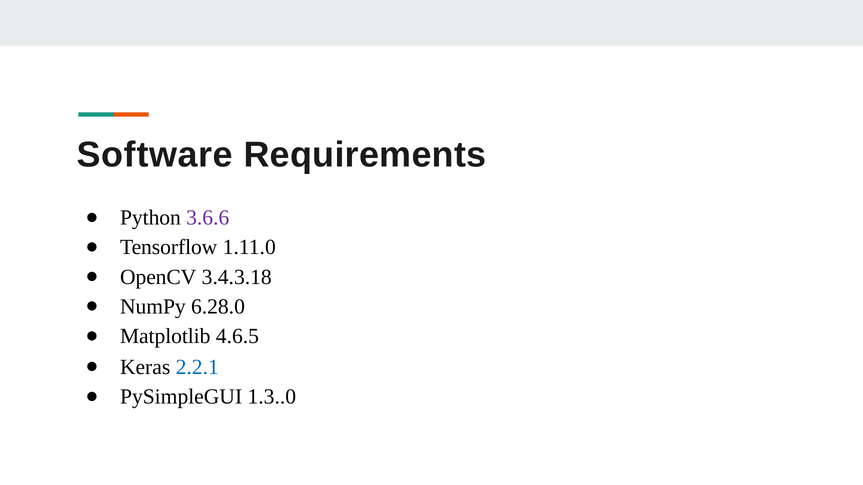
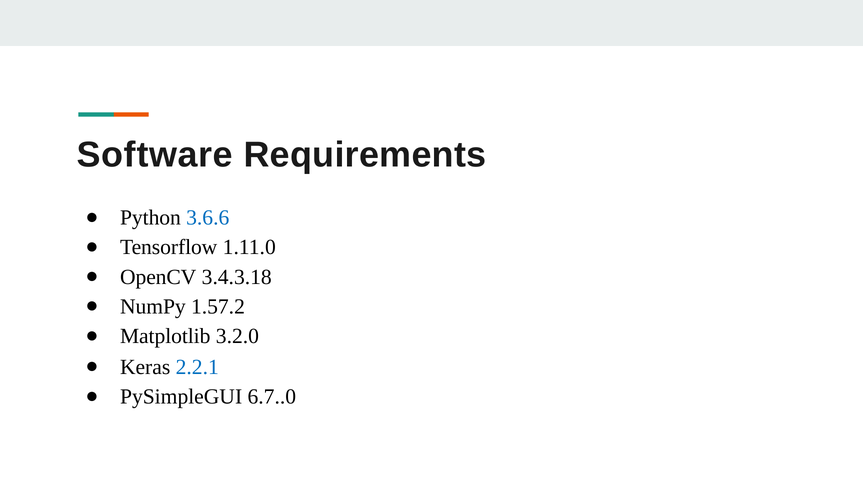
3.6.6 colour: purple -> blue (208, 218)
6.28.0: 6.28.0 -> 1.57.2 (218, 307)
4.6.5: 4.6.5 -> 3.2.0 (237, 336)
1.3..0: 1.3..0 -> 6.7..0 (272, 397)
